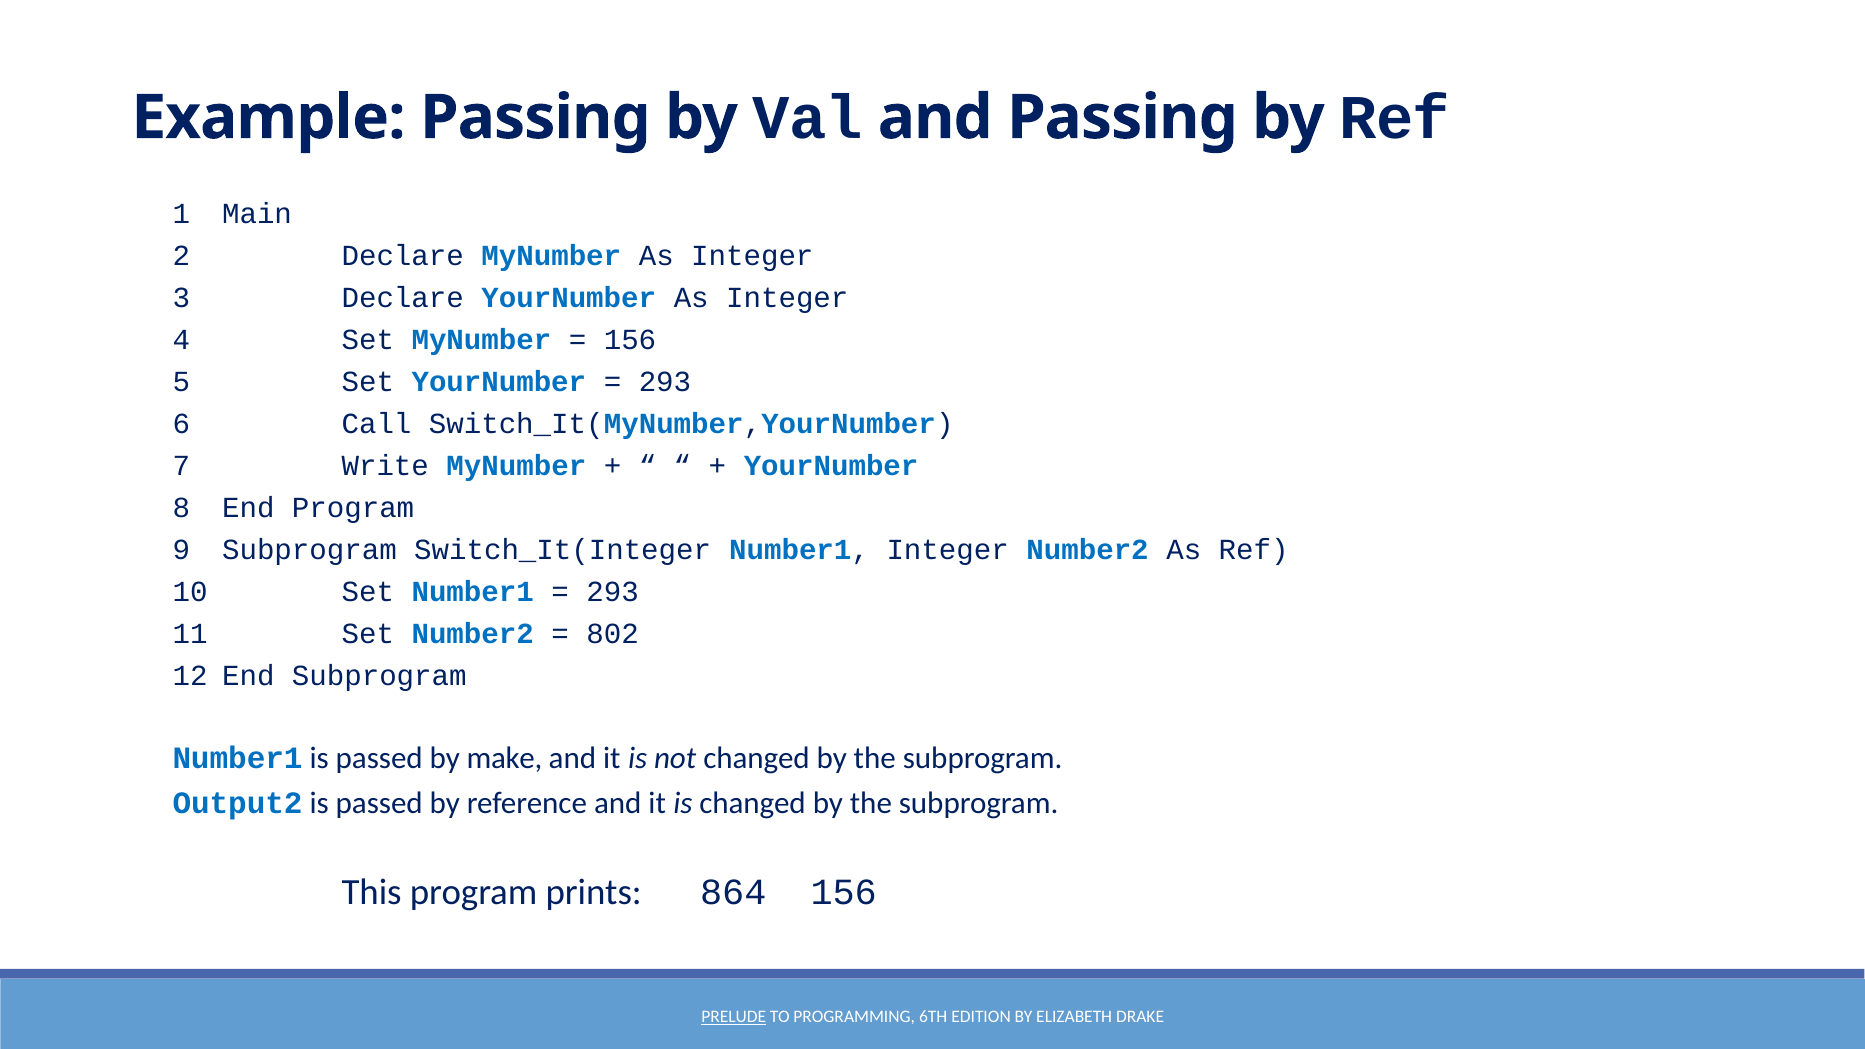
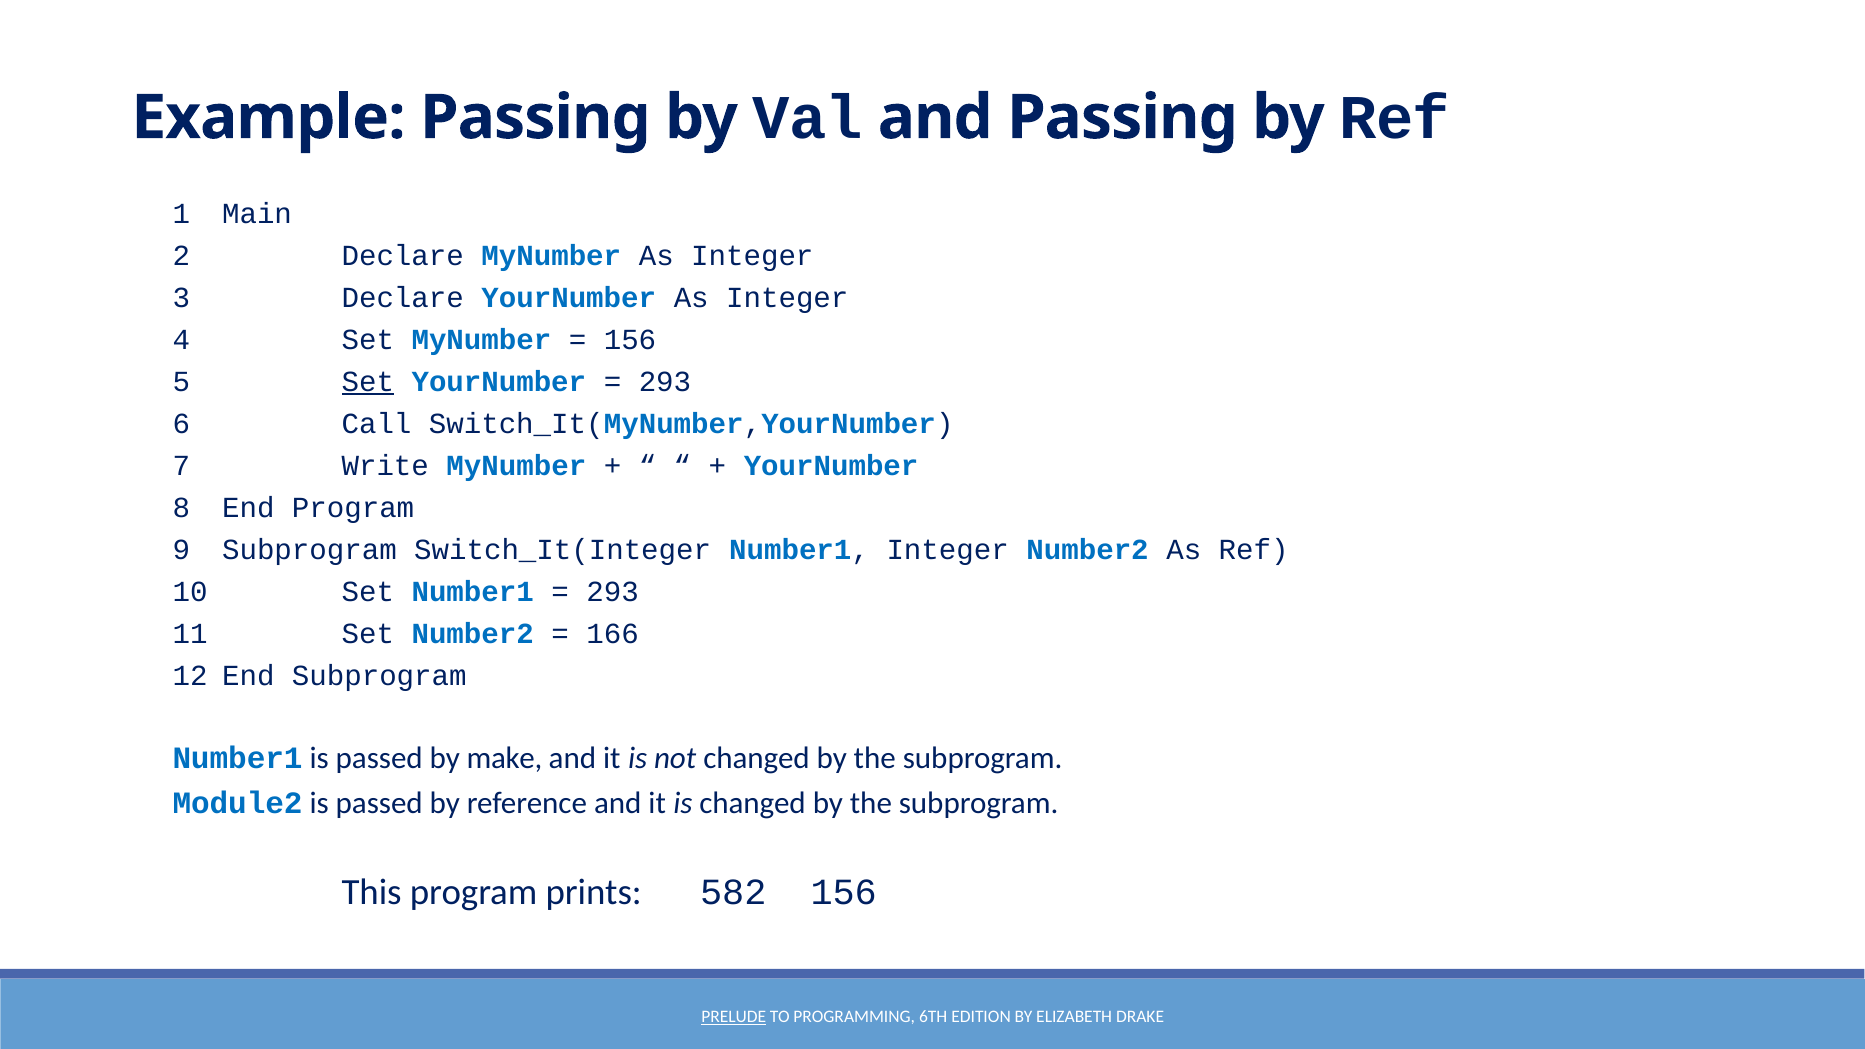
Set underline: none -> present (368, 382)
802: 802 -> 166 (613, 634)
Output2: Output2 -> Module2 (238, 803)
864: 864 -> 582 (733, 892)
